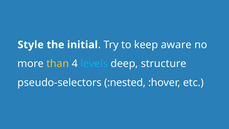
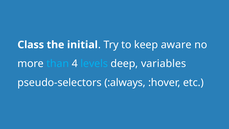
Style: Style -> Class (31, 45)
than colour: yellow -> light blue (58, 64)
structure: structure -> variables (164, 64)
:nested: :nested -> :always (125, 82)
